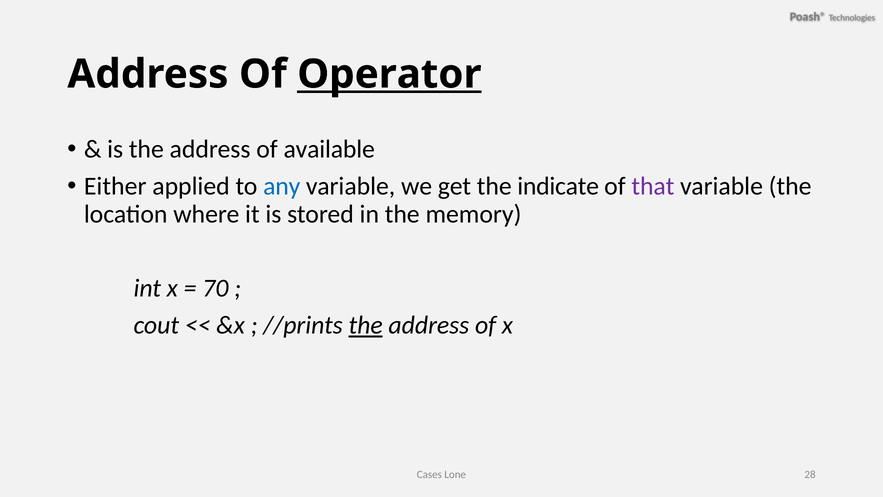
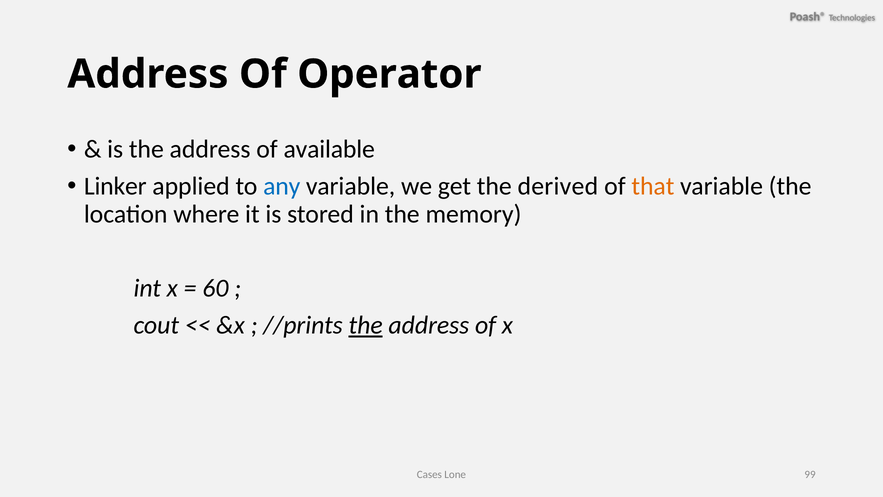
Operator underline: present -> none (389, 74)
Either: Either -> Linker (115, 186)
indicate: indicate -> derived (558, 186)
that colour: purple -> orange (653, 186)
70: 70 -> 60 (215, 288)
28: 28 -> 99 (810, 474)
